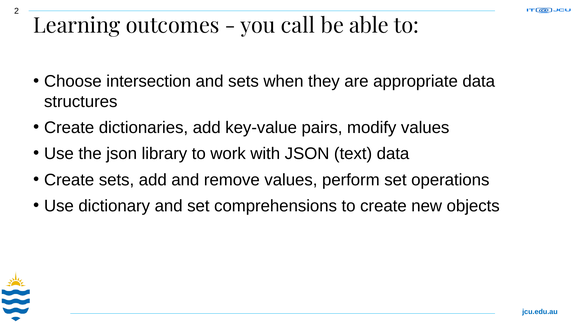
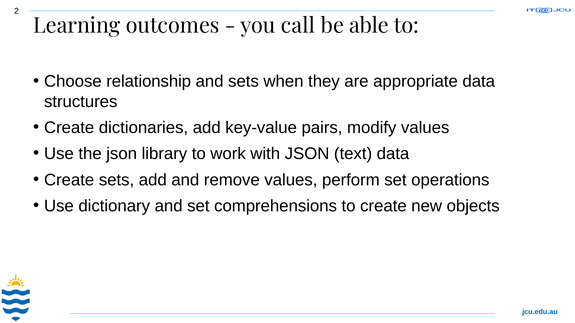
intersection: intersection -> relationship (149, 82)
